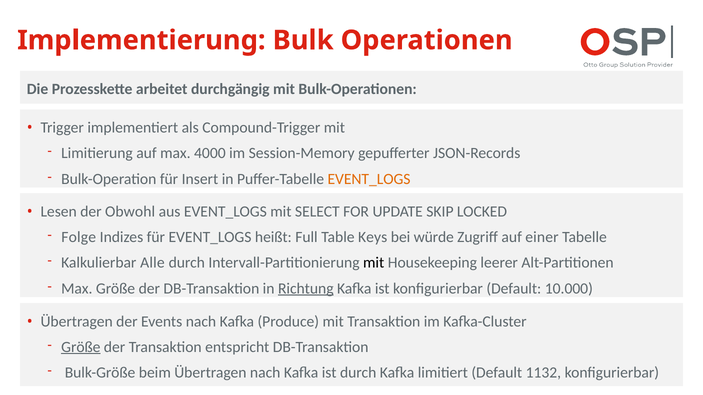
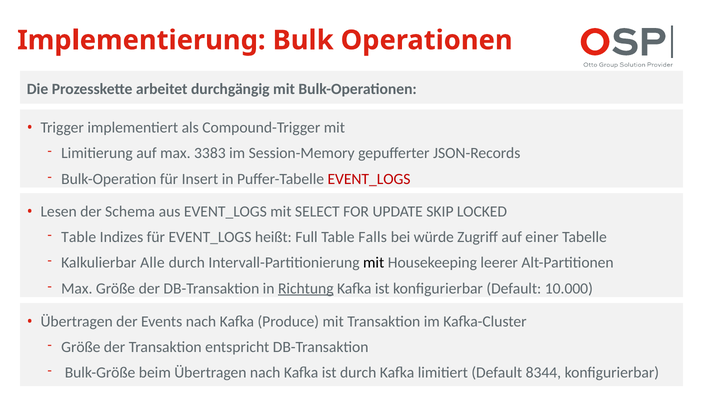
4000: 4000 -> 3383 (210, 154)
EVENT_LOGS colour: orange -> red (369, 179)
Obwohl: Obwohl -> Schema (130, 212)
Folge: Folge -> Table (79, 237)
Keys: Keys -> Falls (373, 237)
Größe underline: present -> none (81, 347)
1132: 1132 -> 8344 (543, 373)
